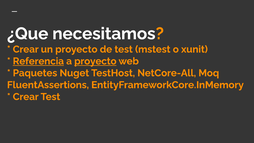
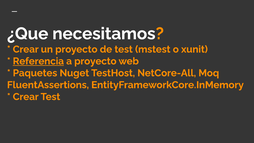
proyecto underline: present -> none (95, 61)
